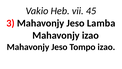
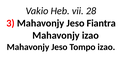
45: 45 -> 28 (91, 11)
Lamba: Lamba -> Fiantra (101, 23)
